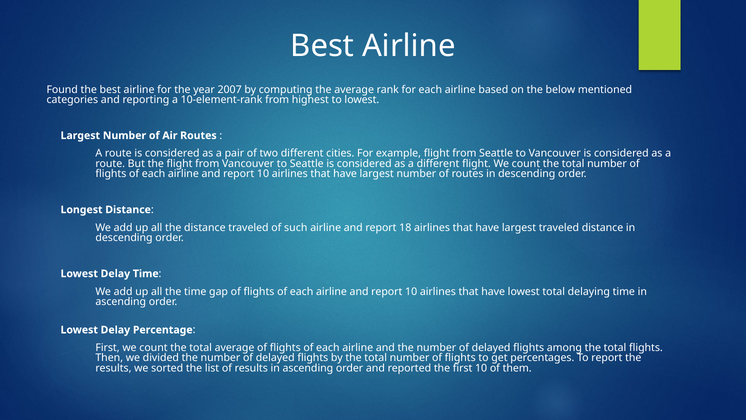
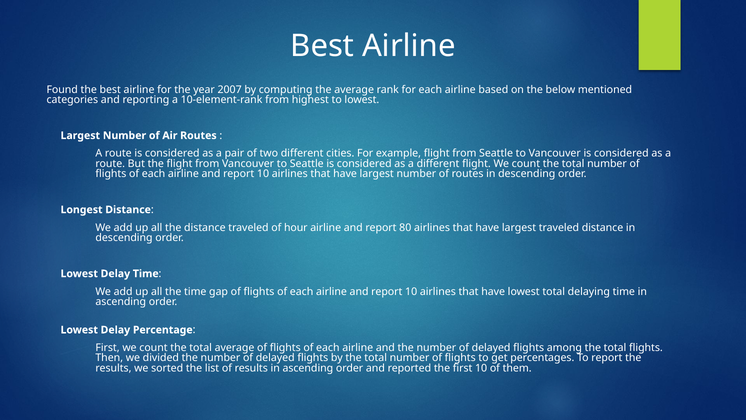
such: such -> hour (296, 227)
18: 18 -> 80 (405, 227)
